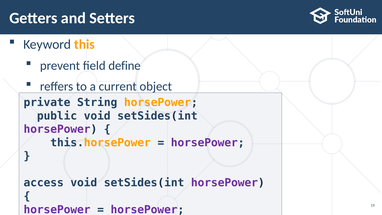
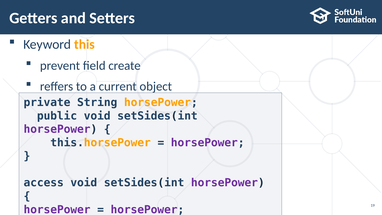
define: define -> create (124, 66)
